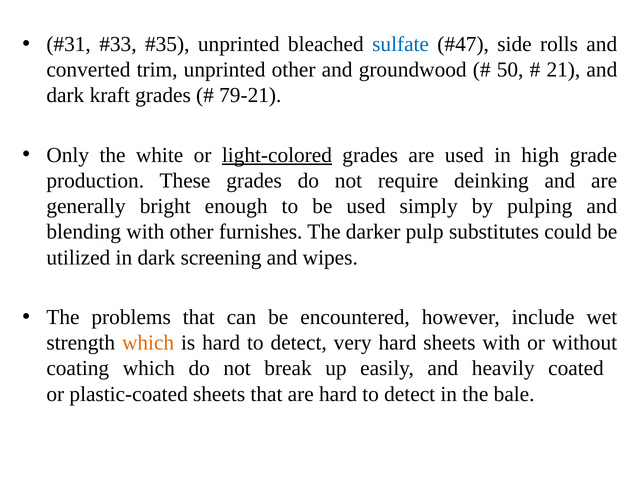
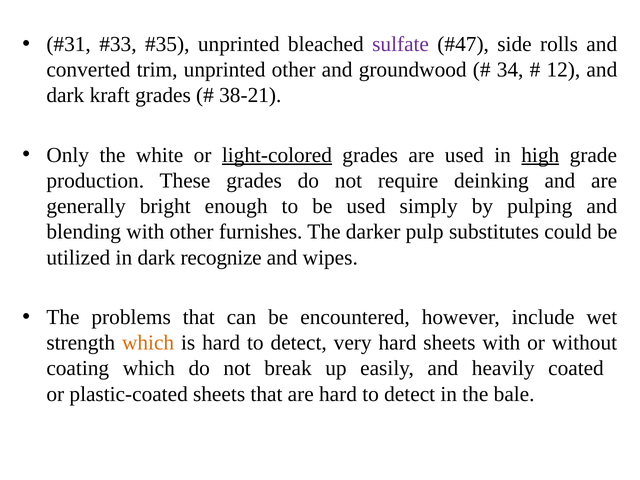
sulfate colour: blue -> purple (401, 44)
50: 50 -> 34 (510, 70)
21: 21 -> 12 (563, 70)
79-21: 79-21 -> 38-21 (250, 95)
high underline: none -> present (540, 155)
screening: screening -> recognize (221, 257)
